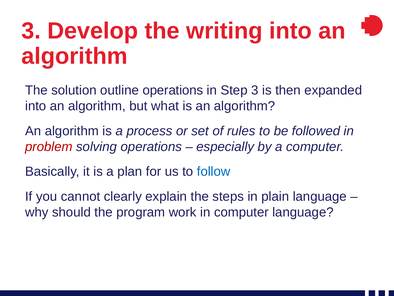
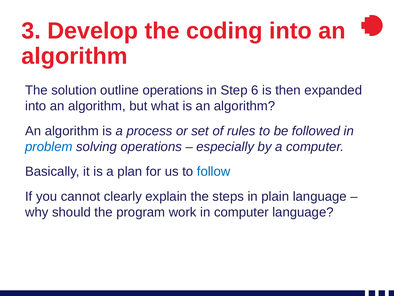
writing: writing -> coding (224, 31)
Step 3: 3 -> 6 (255, 90)
problem colour: red -> blue (49, 146)
